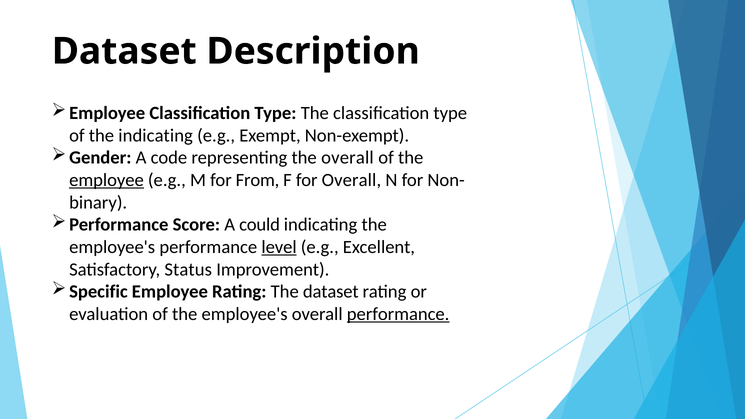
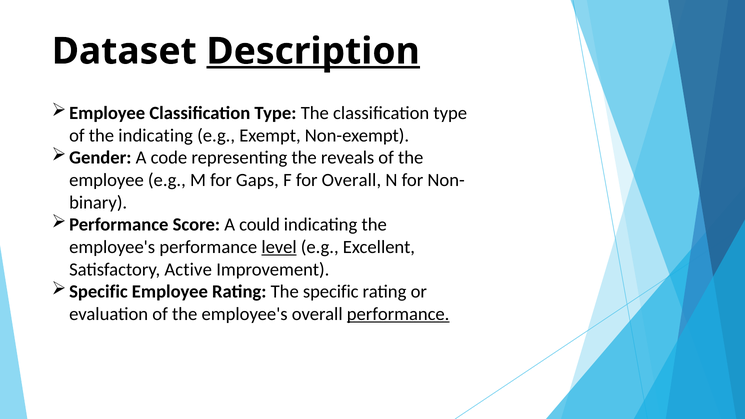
Description underline: none -> present (313, 51)
the overall: overall -> reveals (348, 158)
employee underline: present -> none (107, 180)
From: From -> Gaps (257, 180)
Status: Status -> Active (188, 269)
The dataset: dataset -> specific (331, 292)
